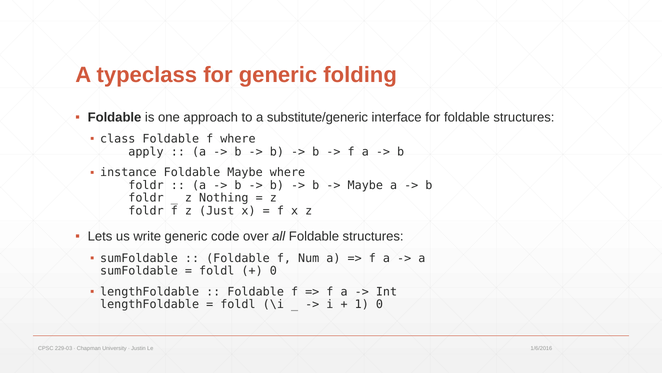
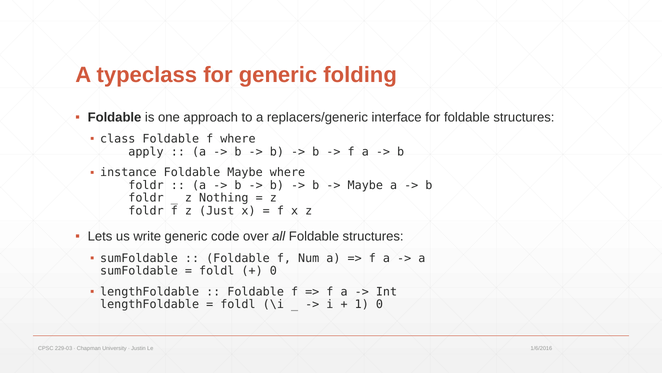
substitute/generic: substitute/generic -> replacers/generic (317, 117)
